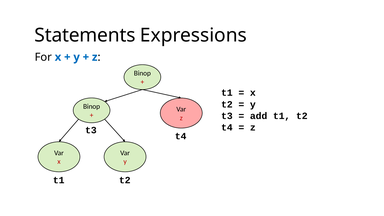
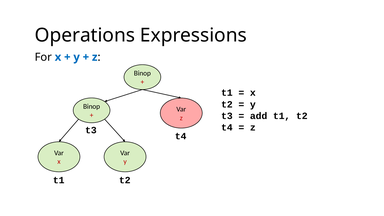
Statements: Statements -> Operations (85, 35)
